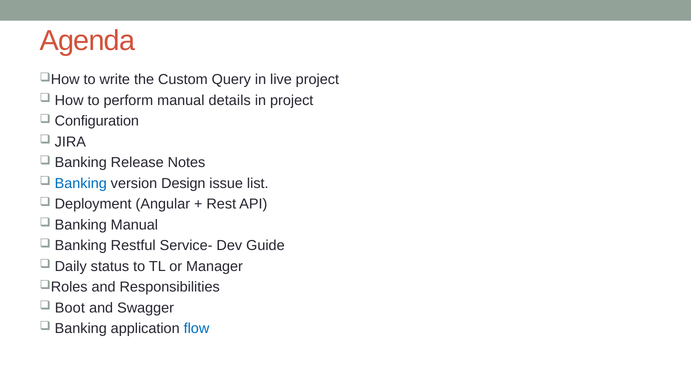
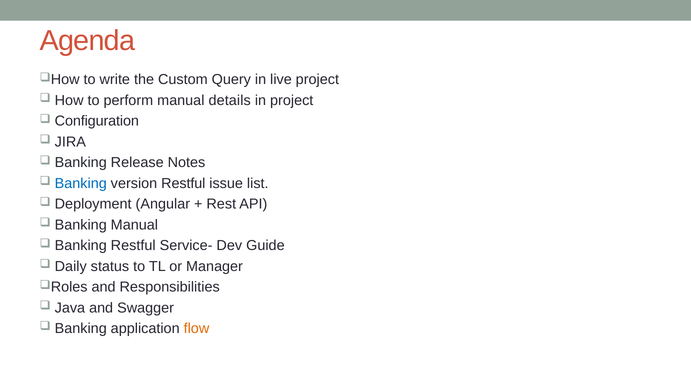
version Design: Design -> Restful (183, 183)
Boot: Boot -> Java (70, 308)
flow colour: blue -> orange (196, 328)
